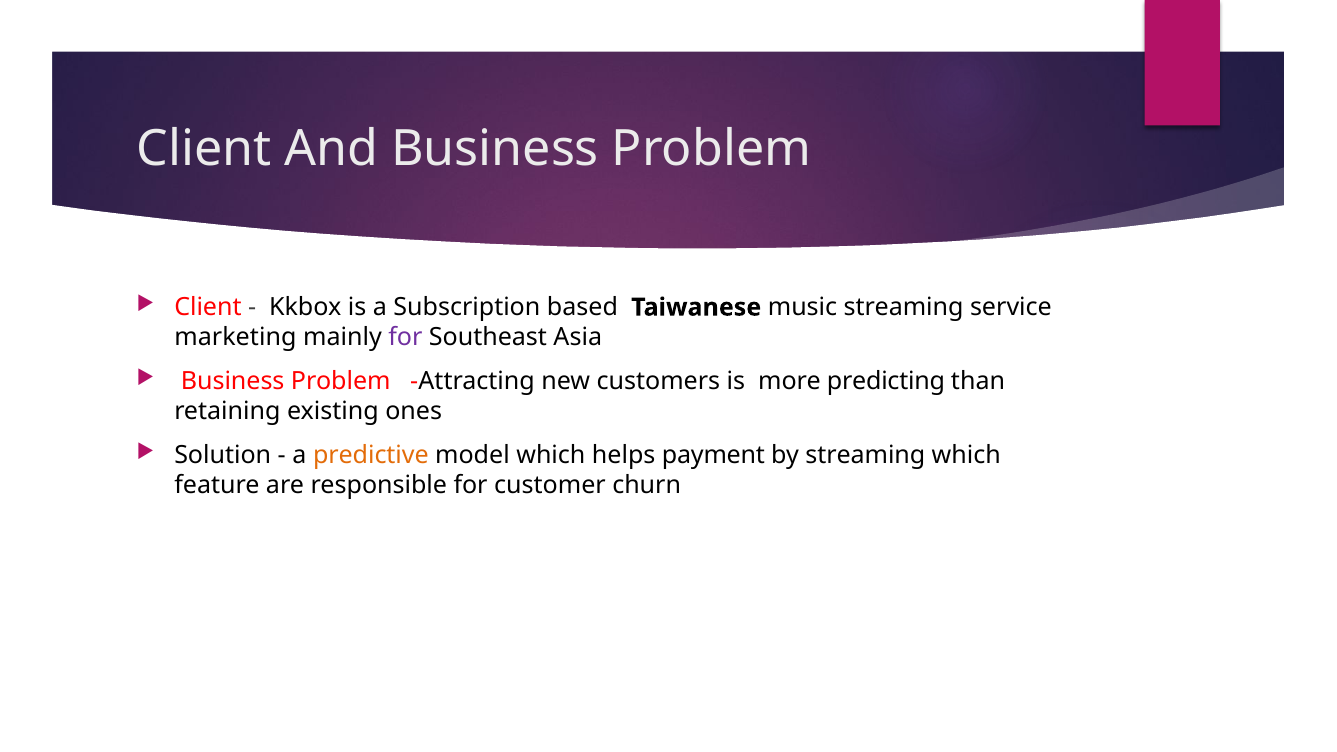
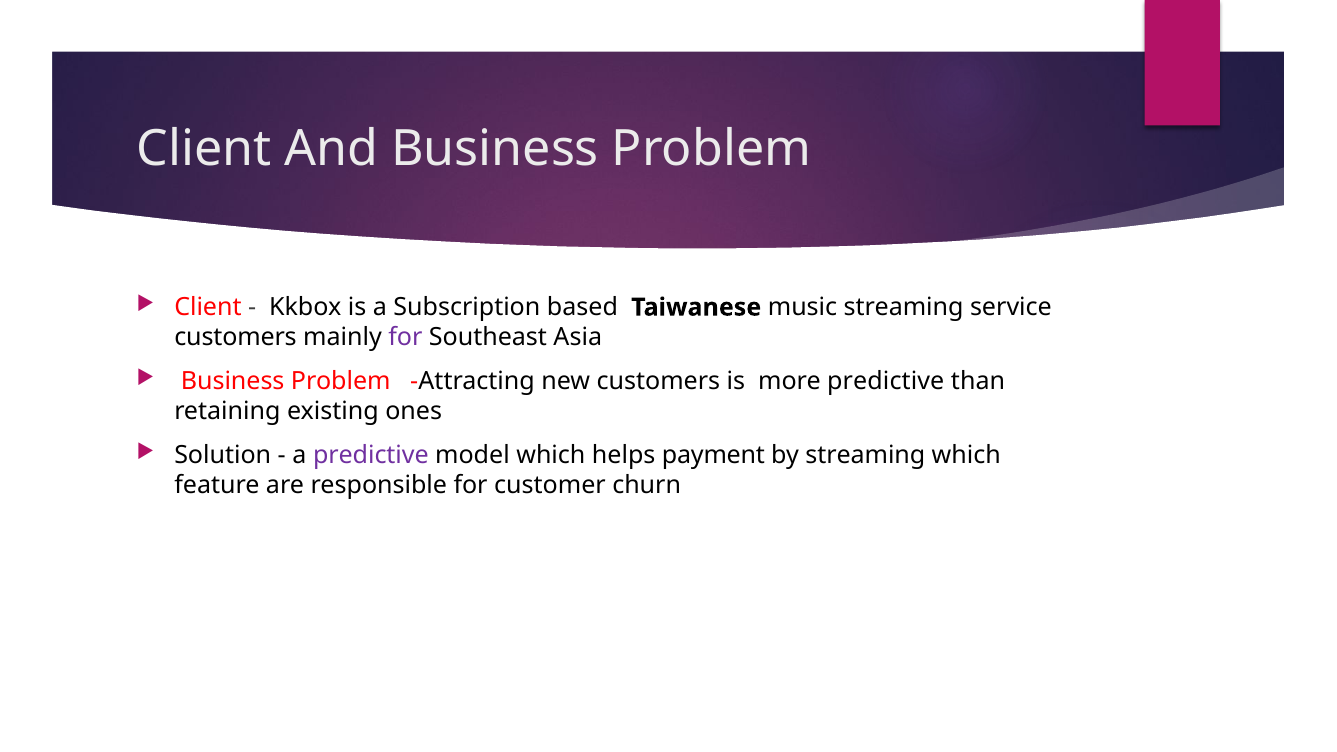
marketing: marketing -> customers (236, 337)
more predicting: predicting -> predictive (886, 381)
predictive colour: orange -> purple (371, 456)
